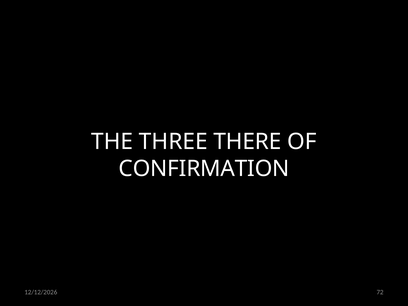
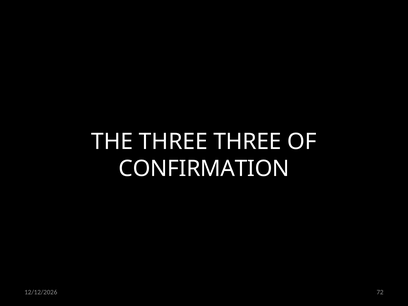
THREE THERE: THERE -> THREE (248, 142)
